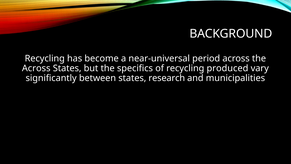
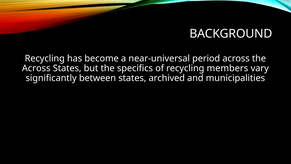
produced: produced -> members (227, 68)
research: research -> archived (167, 78)
